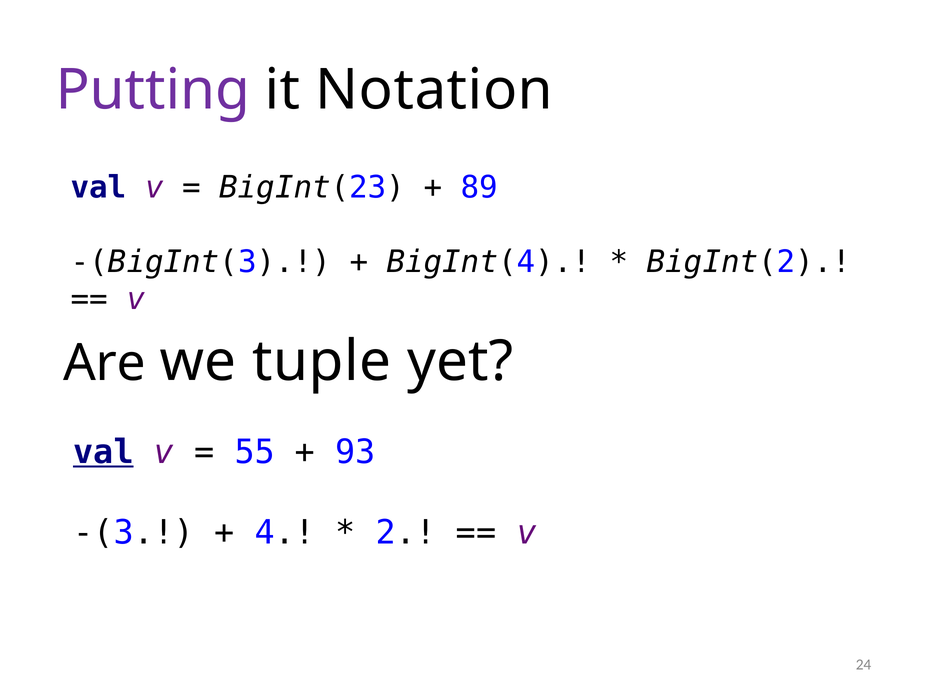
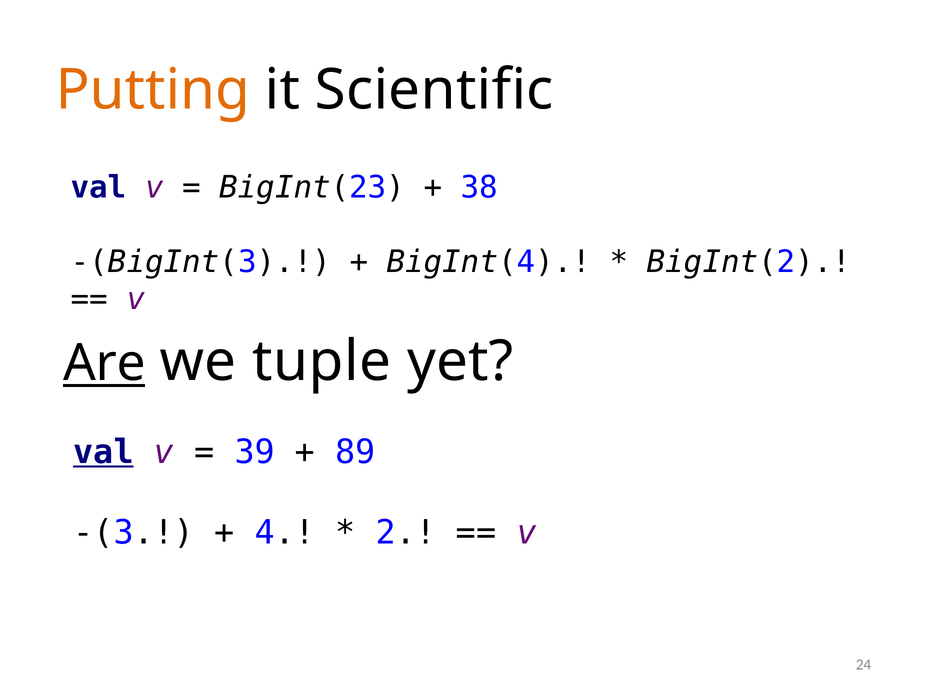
Putting colour: purple -> orange (153, 90)
Notation: Notation -> Scientific (434, 90)
89: 89 -> 38 (479, 187)
Are underline: none -> present (104, 363)
55: 55 -> 39 (255, 452)
93: 93 -> 89 (355, 452)
